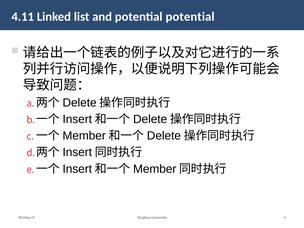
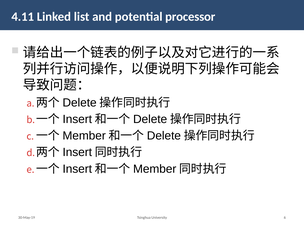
potential potential: potential -> processor (190, 17)
